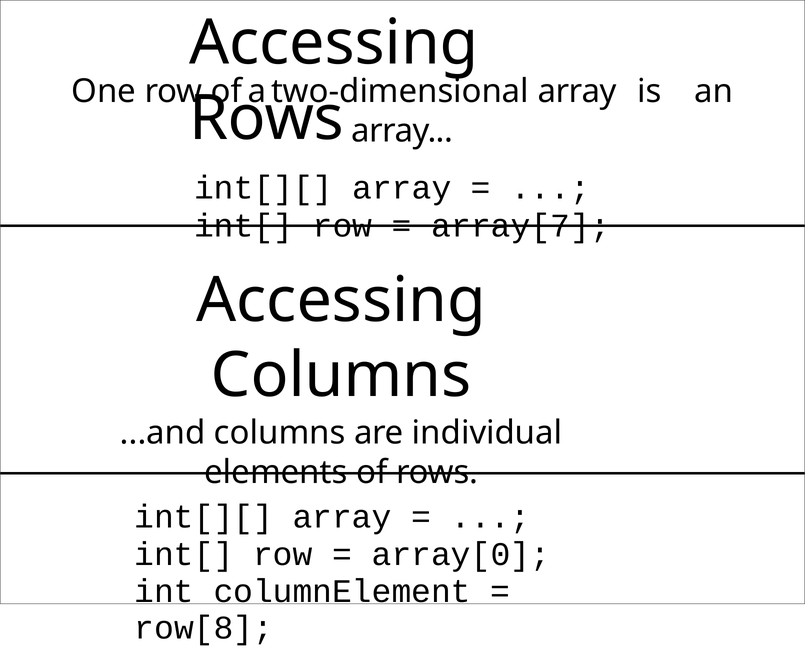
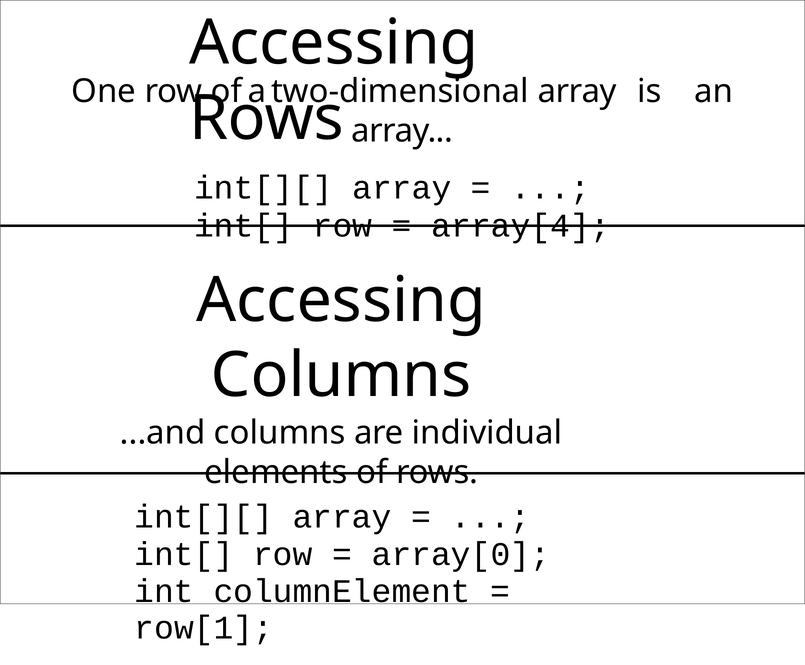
array[7: array[7 -> array[4 (521, 226)
row[8: row[8 -> row[1 (204, 628)
